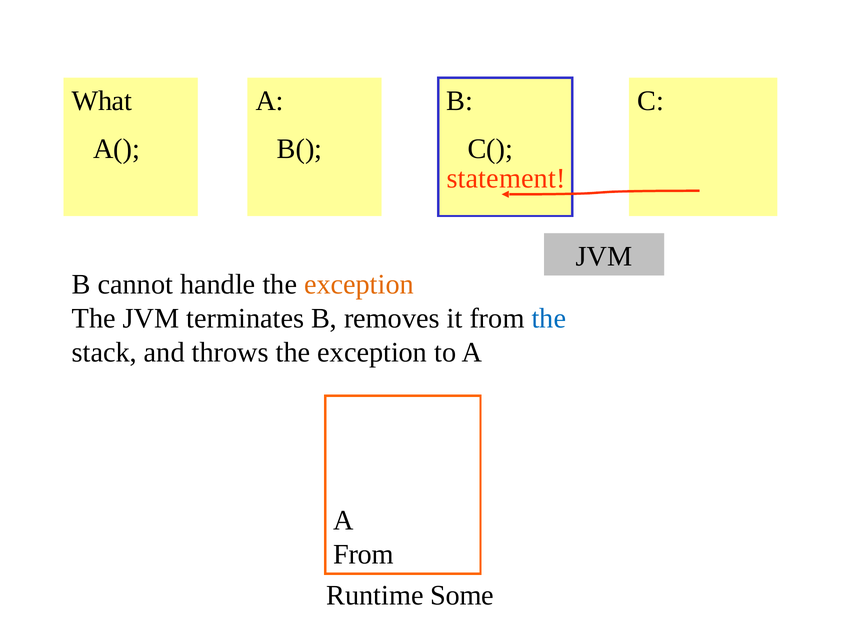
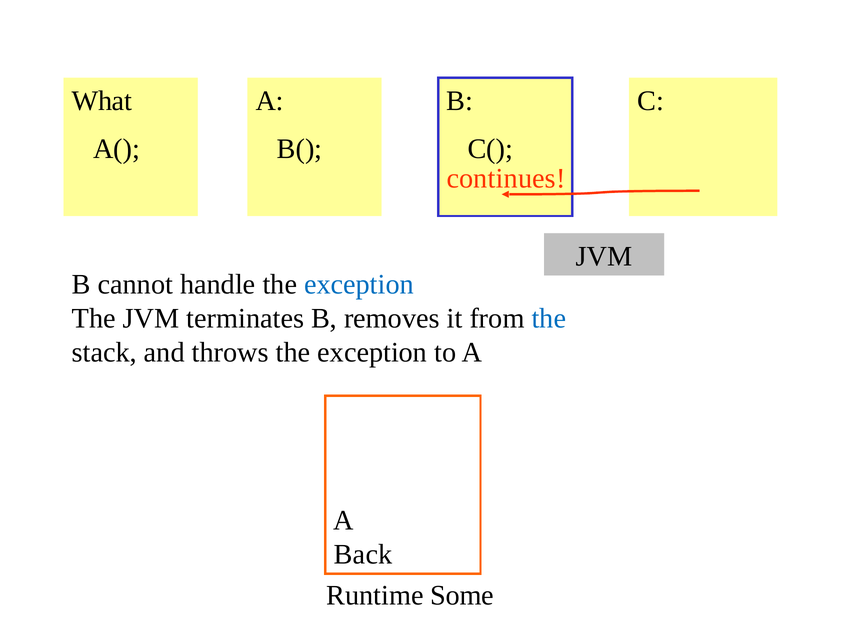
statement: statement -> continues (506, 179)
exception colour: orange -> blue (359, 285)
From: From -> Back (363, 554)
